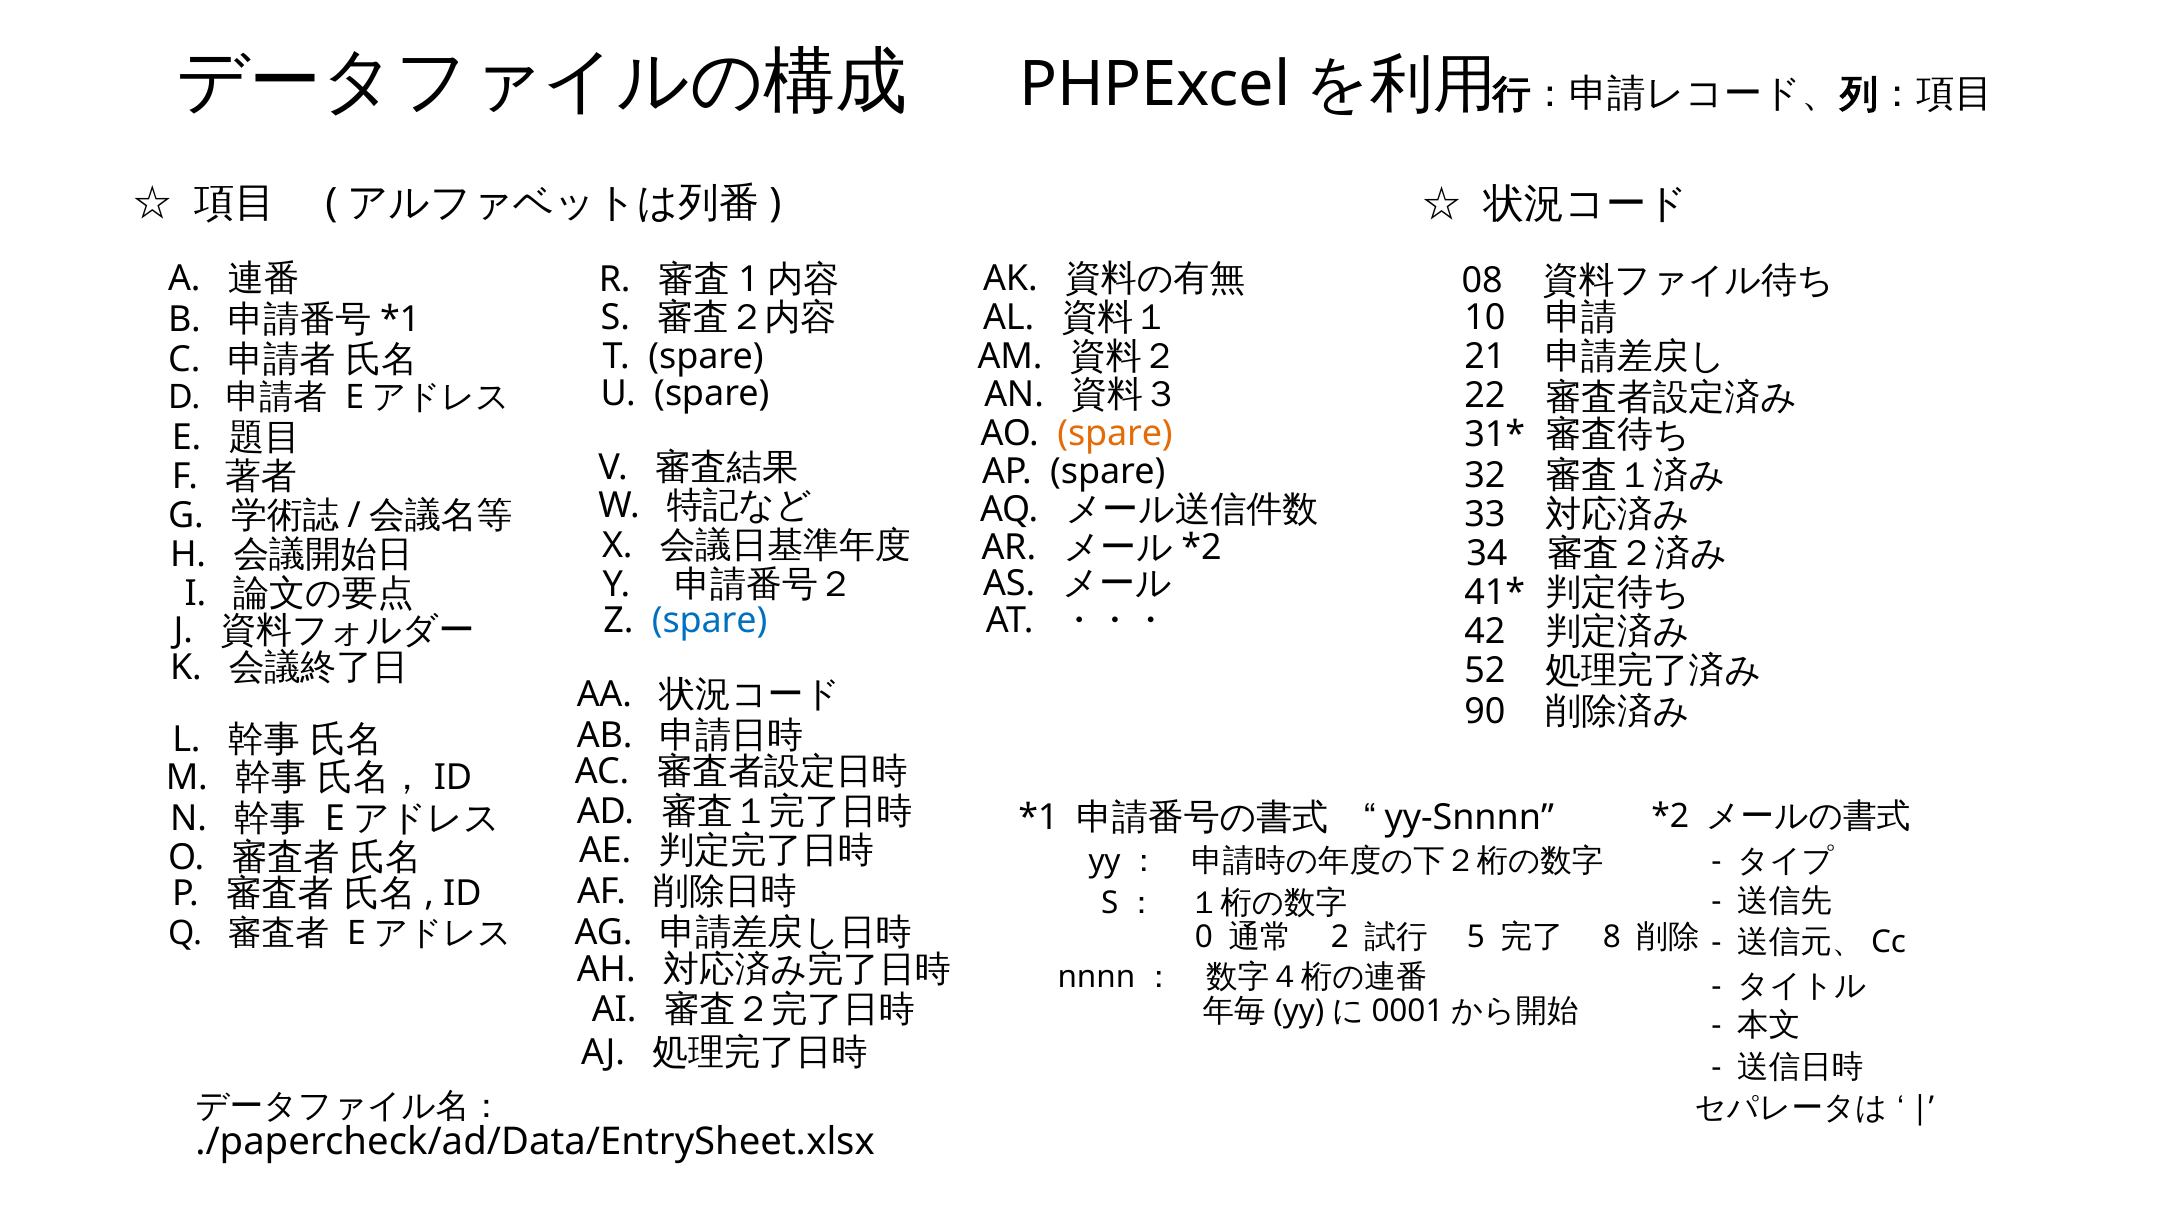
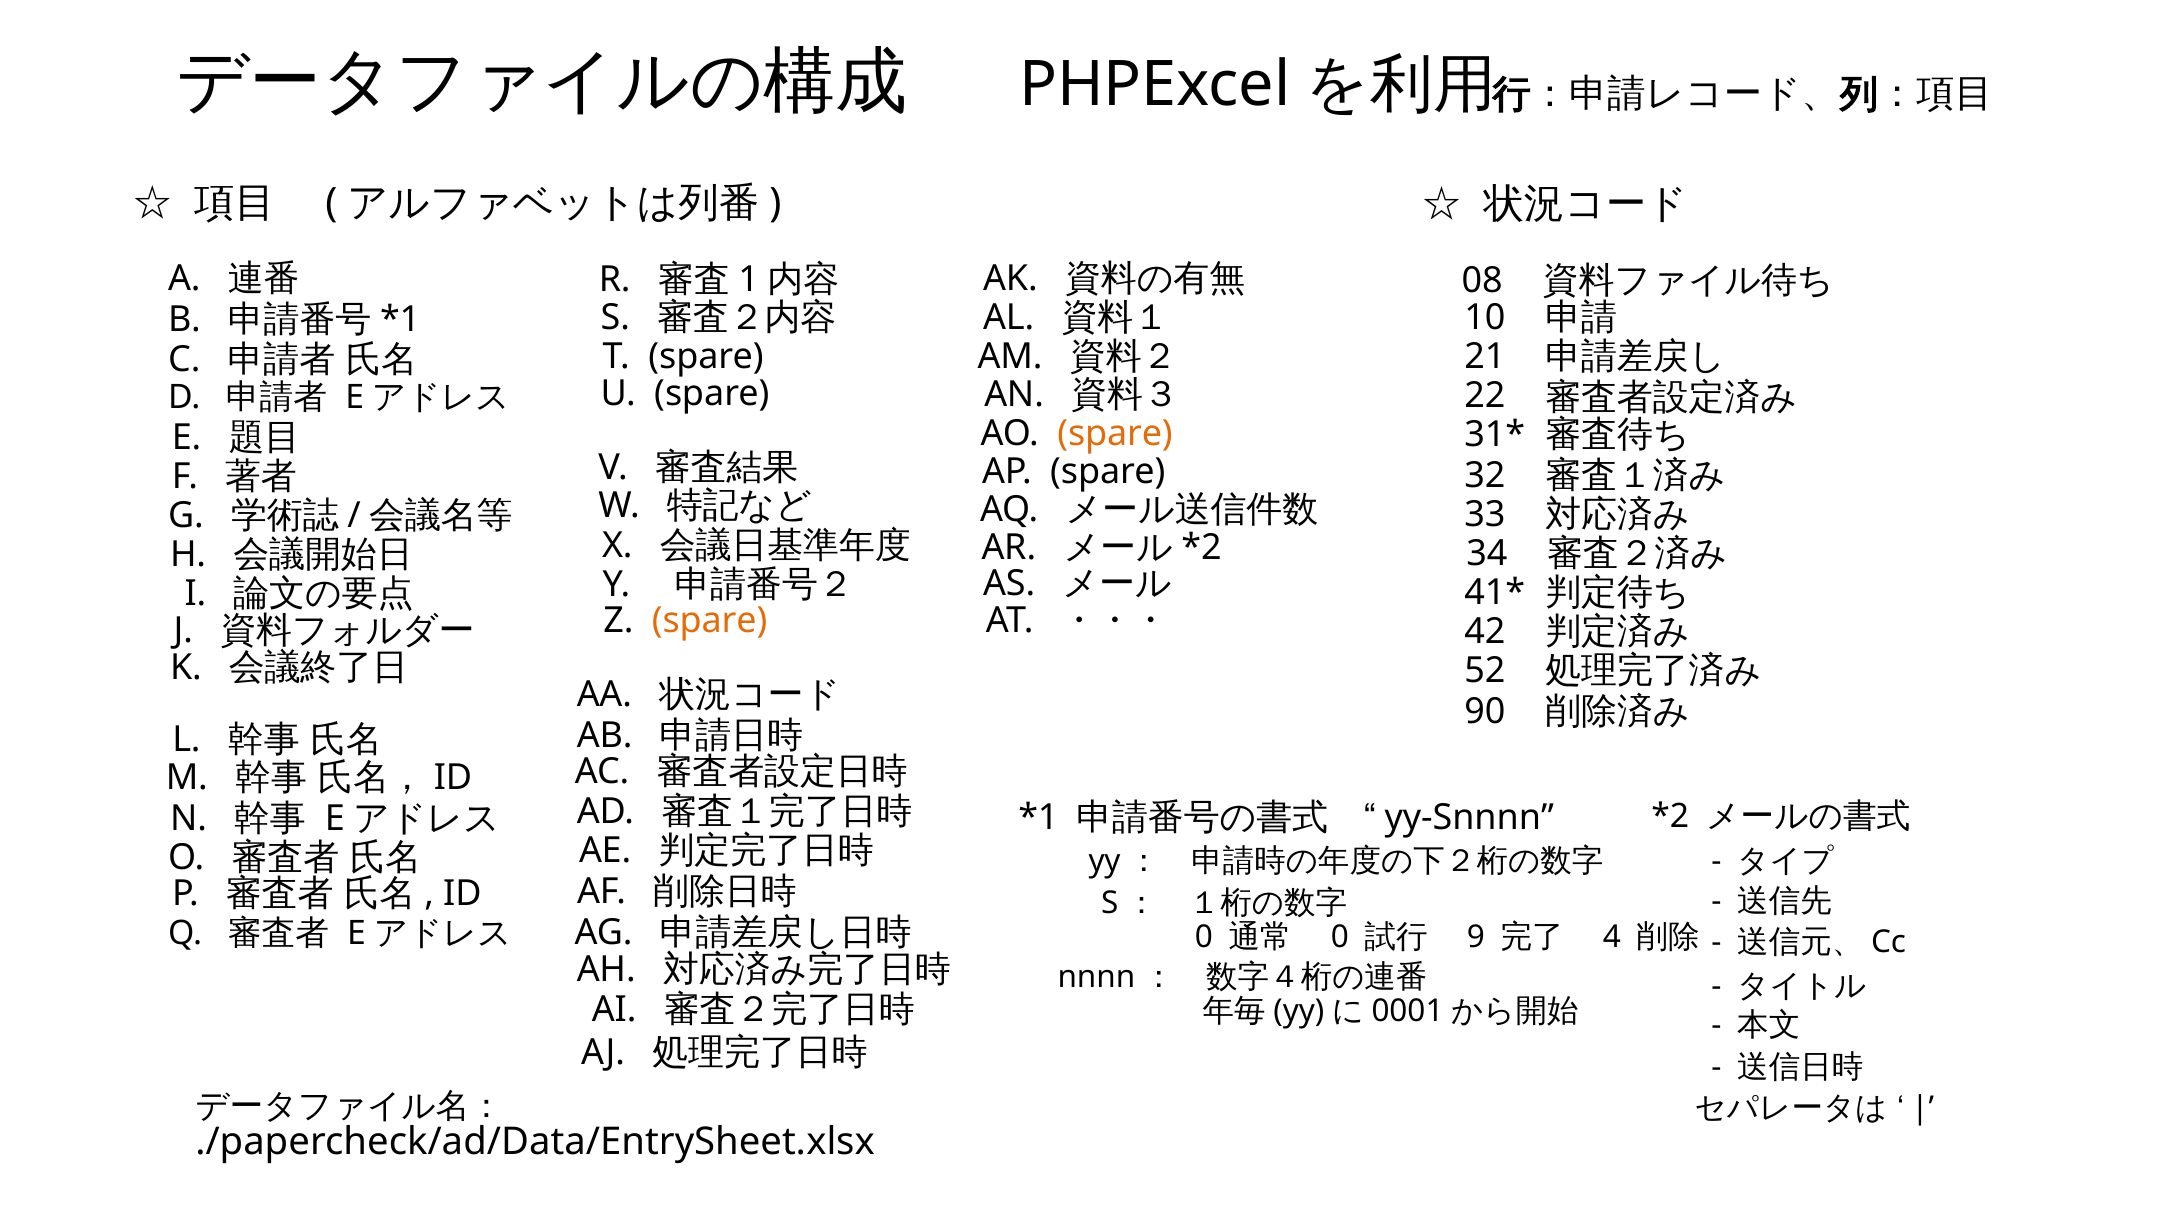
spare colour: blue -> orange (710, 621)
2: 2 -> 0 (1340, 937)
5: 5 -> 9 (1476, 937)
8: 8 -> 4 (1612, 937)
